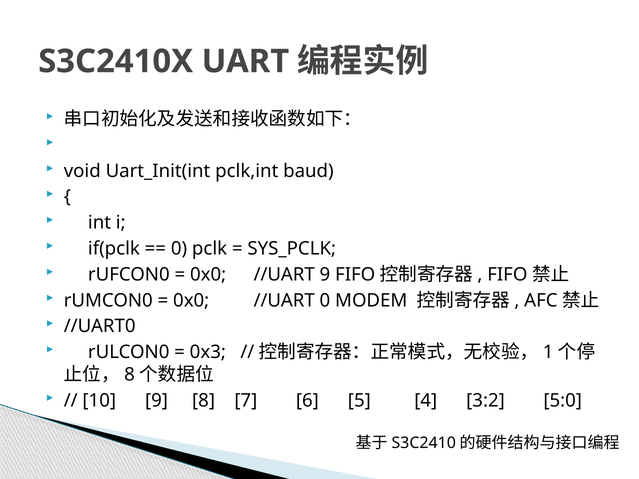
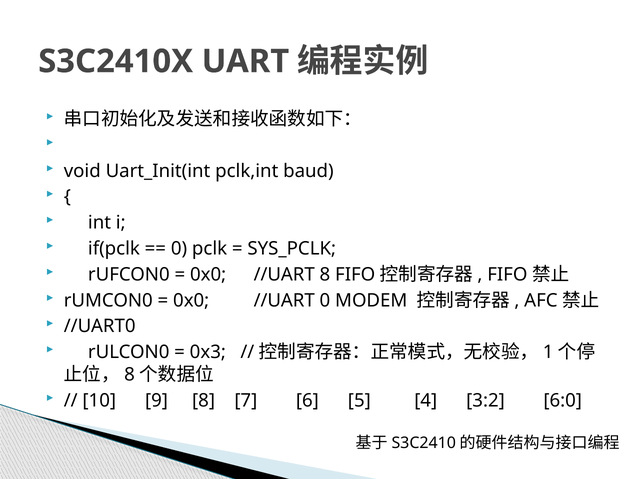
//UART 9: 9 -> 8 (325, 275)
5:0: 5:0 -> 6:0 (563, 401)
